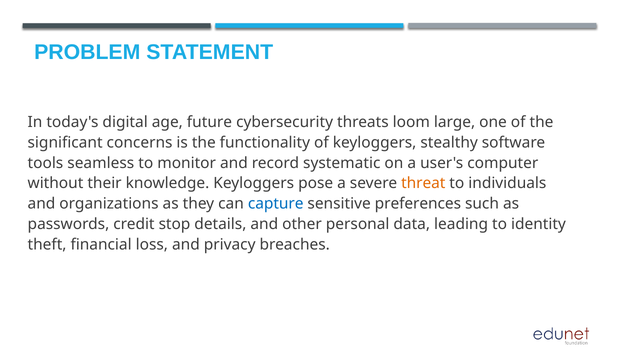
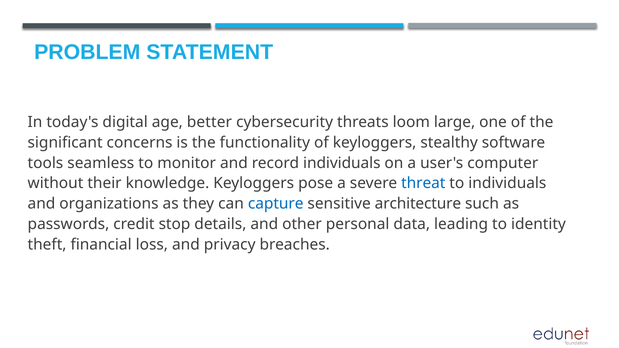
future: future -> better (209, 122)
record systematic: systematic -> individuals (342, 163)
threat colour: orange -> blue (423, 183)
preferences: preferences -> architecture (418, 204)
